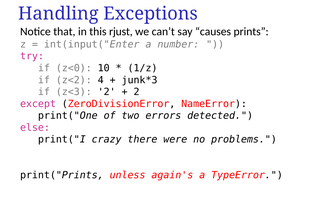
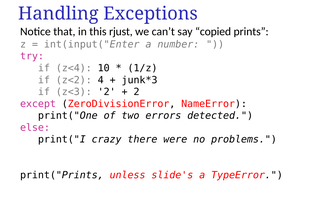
causes: causes -> copied (213, 32)
z<0: z<0 -> z<4 (74, 68)
again's: again's -> slide's (172, 175)
